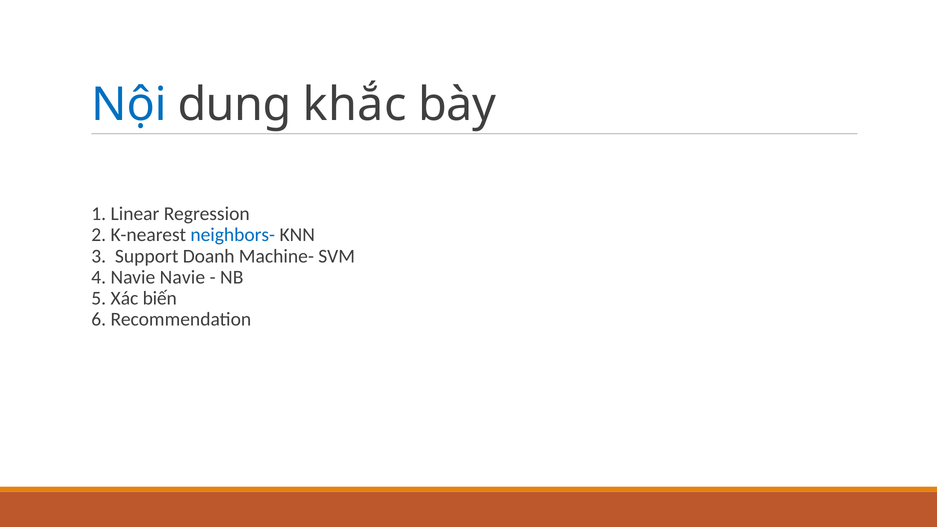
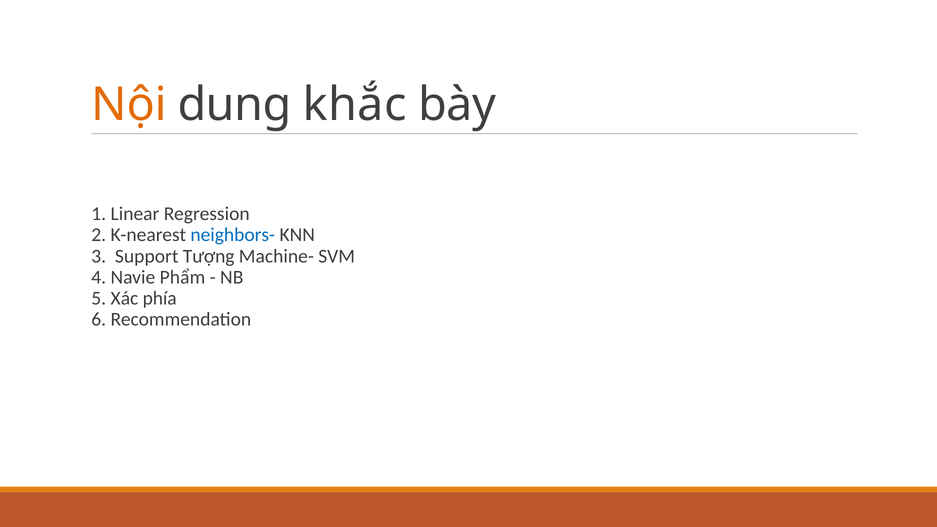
Nội colour: blue -> orange (129, 105)
Doanh: Doanh -> Tượng (209, 256)
Navie Navie: Navie -> Phẩm (182, 277)
biến: biến -> phía (160, 298)
